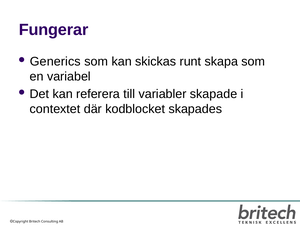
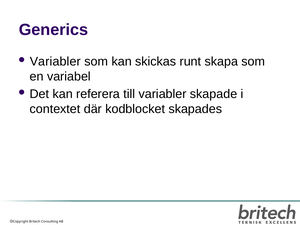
Fungerar: Fungerar -> Generics (54, 30)
Generics: Generics -> Variabler (55, 62)
